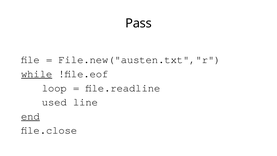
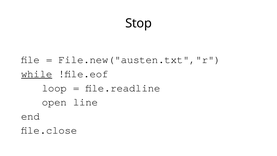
Pass: Pass -> Stop (139, 23)
used: used -> open (54, 102)
end underline: present -> none (30, 116)
